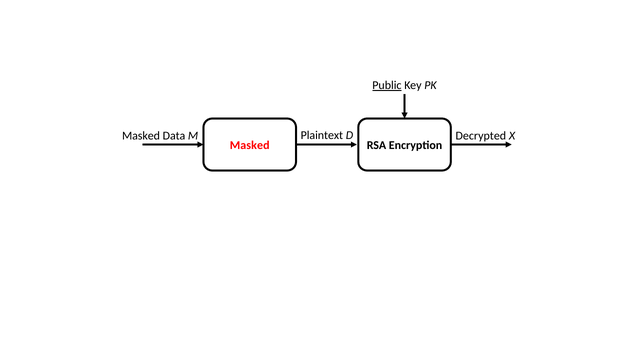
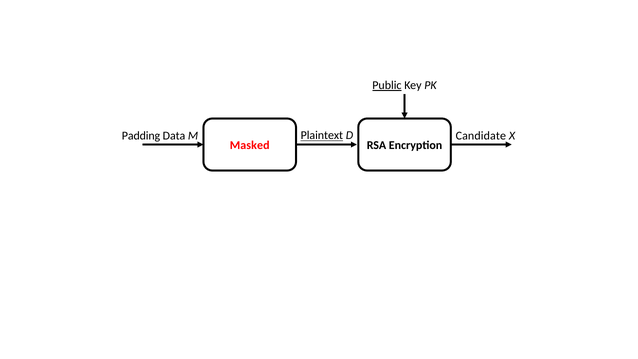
Plaintext underline: none -> present (322, 135)
Masked: Masked -> Padding (141, 136)
Decrypted: Decrypted -> Candidate (481, 136)
